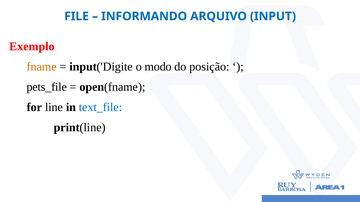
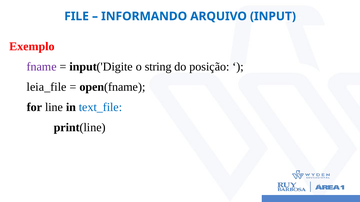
fname colour: orange -> purple (42, 67)
modo: modo -> string (158, 67)
pets_file: pets_file -> leia_file (47, 87)
